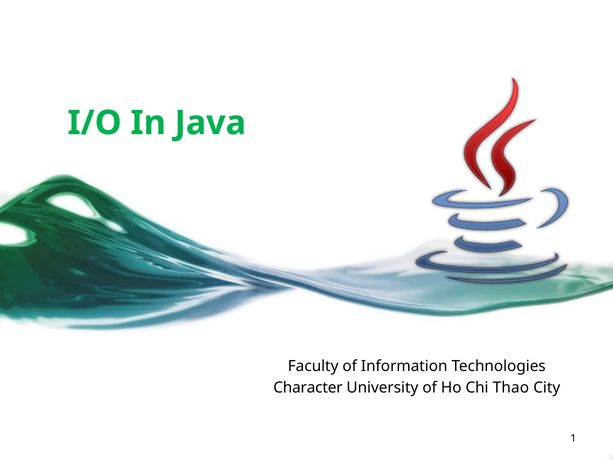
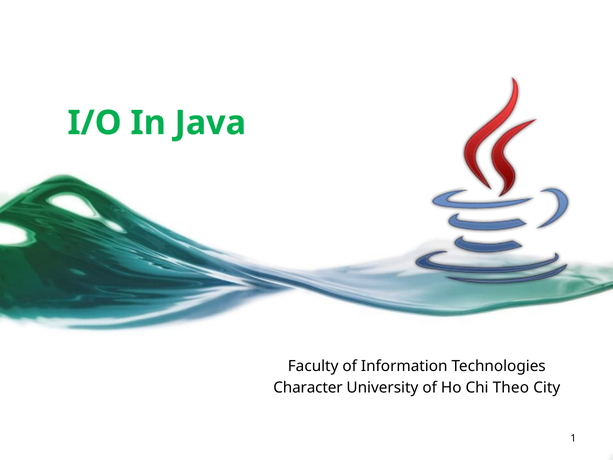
Thao: Thao -> Theo (511, 387)
